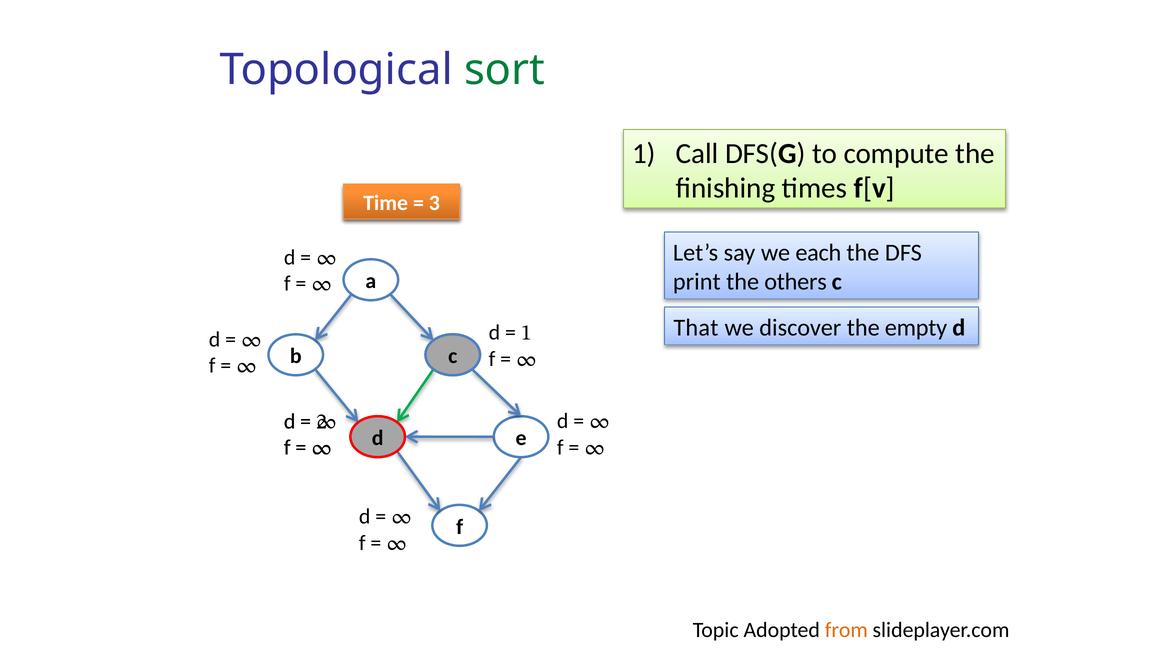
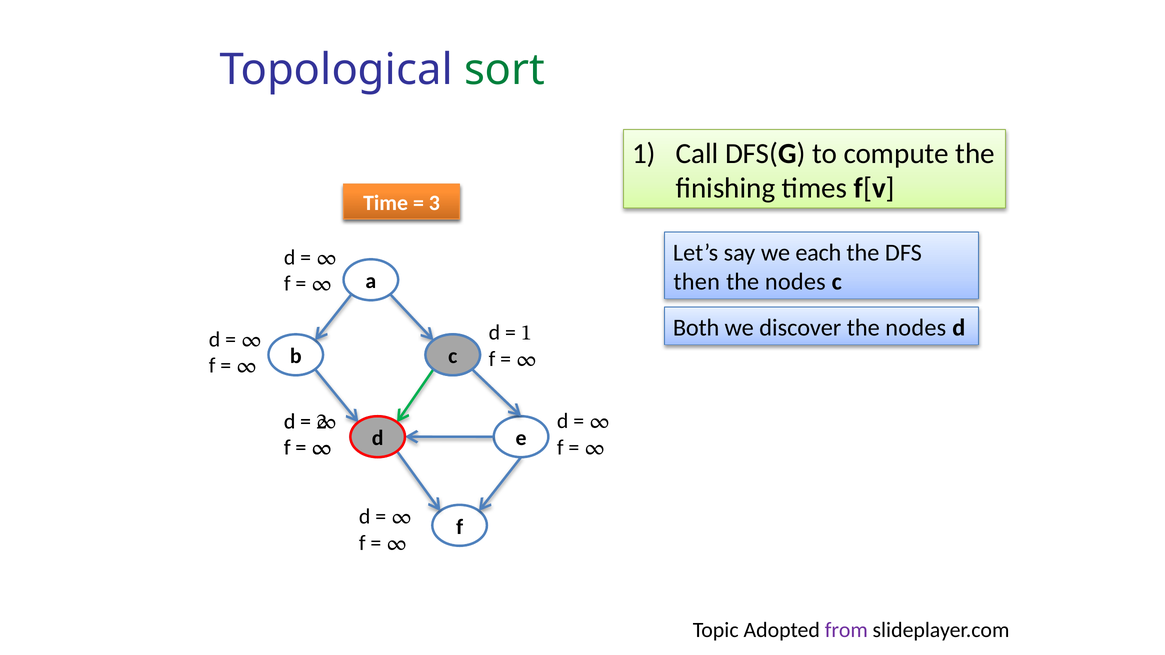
print: print -> then (697, 282)
others: others -> nodes (795, 282)
That: That -> Both (696, 328)
discover the empty: empty -> nodes (916, 328)
from colour: orange -> purple (846, 631)
